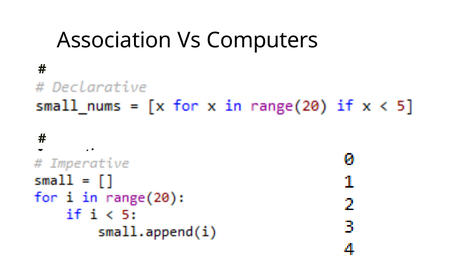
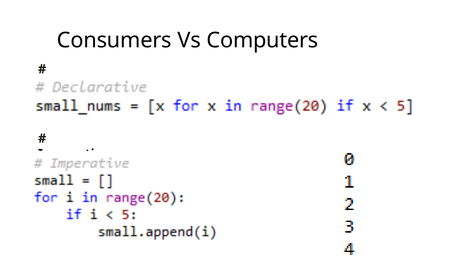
Association: Association -> Consumers (114, 40)
